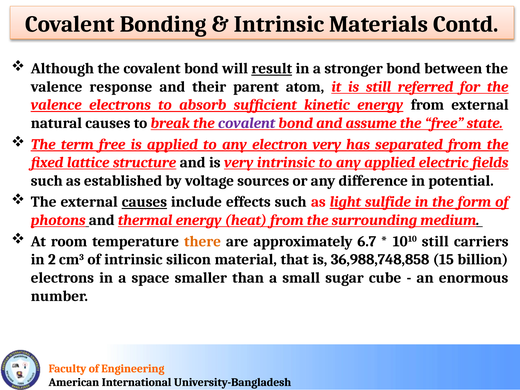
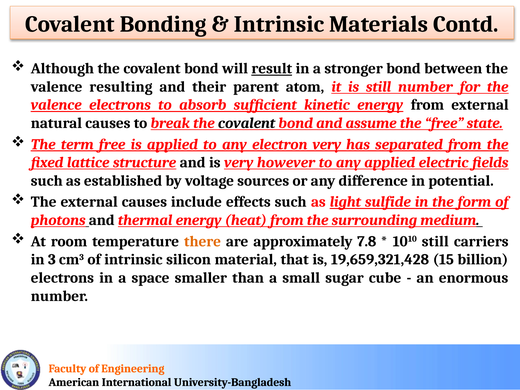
response: response -> resulting (121, 87)
still referred: referred -> number (425, 87)
covalent colour: purple -> black (247, 123)
very intrinsic: intrinsic -> however (286, 163)
causes underline: present -> none (144, 202)
6.7: 6.7 -> 7.8 (367, 241)
2: 2 -> 3 (52, 260)
36,988,748,858: 36,988,748,858 -> 19,659,321,428 (380, 260)
